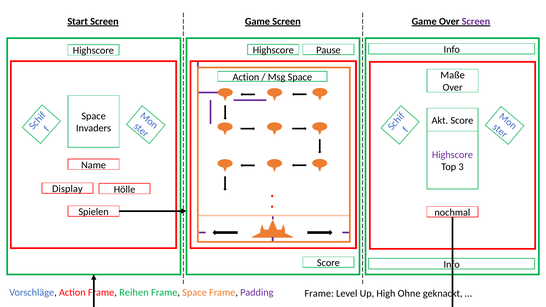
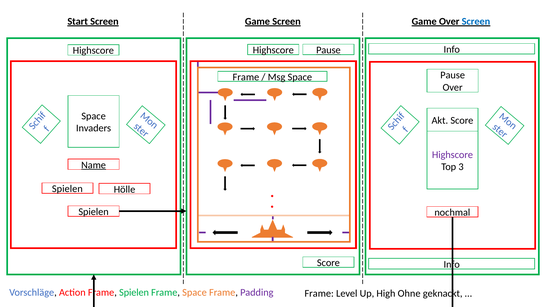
Screen colour: purple -> blue (476, 21)
Maße: Maße -> Pause (453, 75)
Action: Action -> Frame (246, 77)
Name underline: none -> present (94, 165)
Display: Display -> Spielen (67, 189)
Frame Reihen: Reihen -> Spielen (134, 293)
